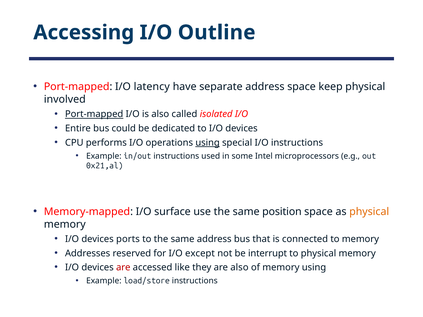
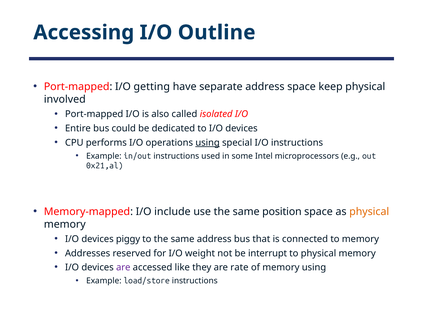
latency: latency -> getting (152, 87)
Port-mapped underline: present -> none (94, 114)
surface: surface -> include (172, 212)
ports: ports -> piggy (128, 239)
except: except -> weight (200, 253)
are colour: red -> purple (123, 268)
are also: also -> rate (239, 268)
